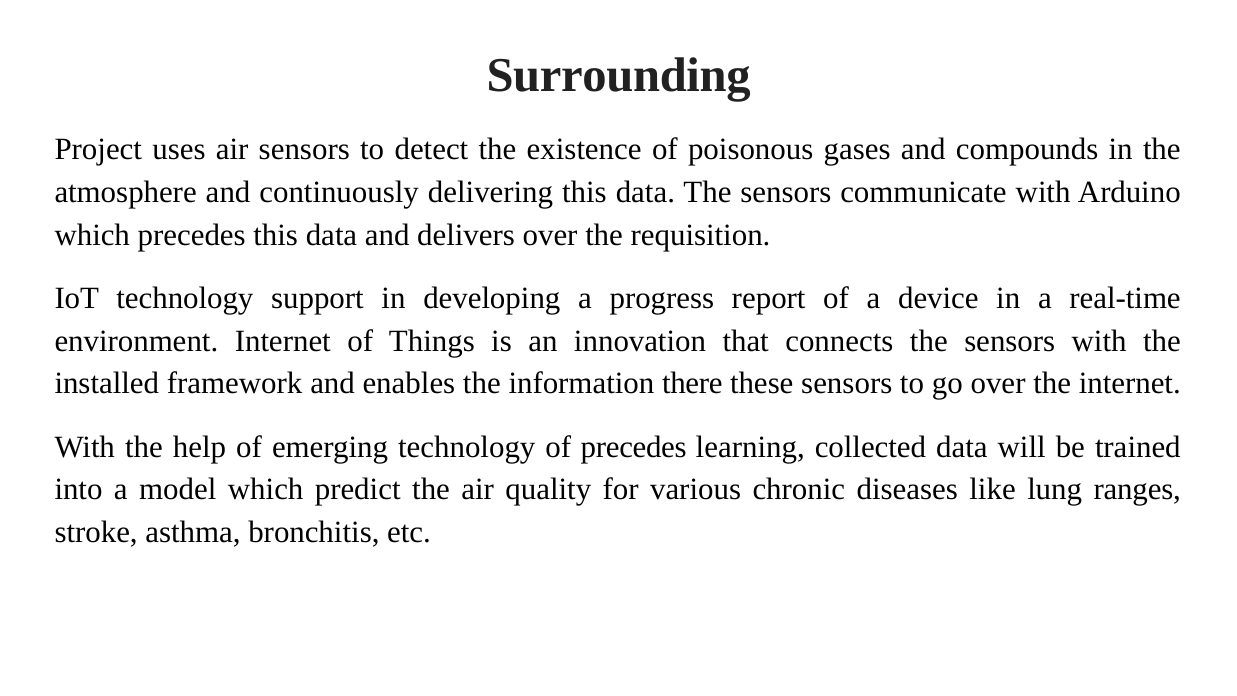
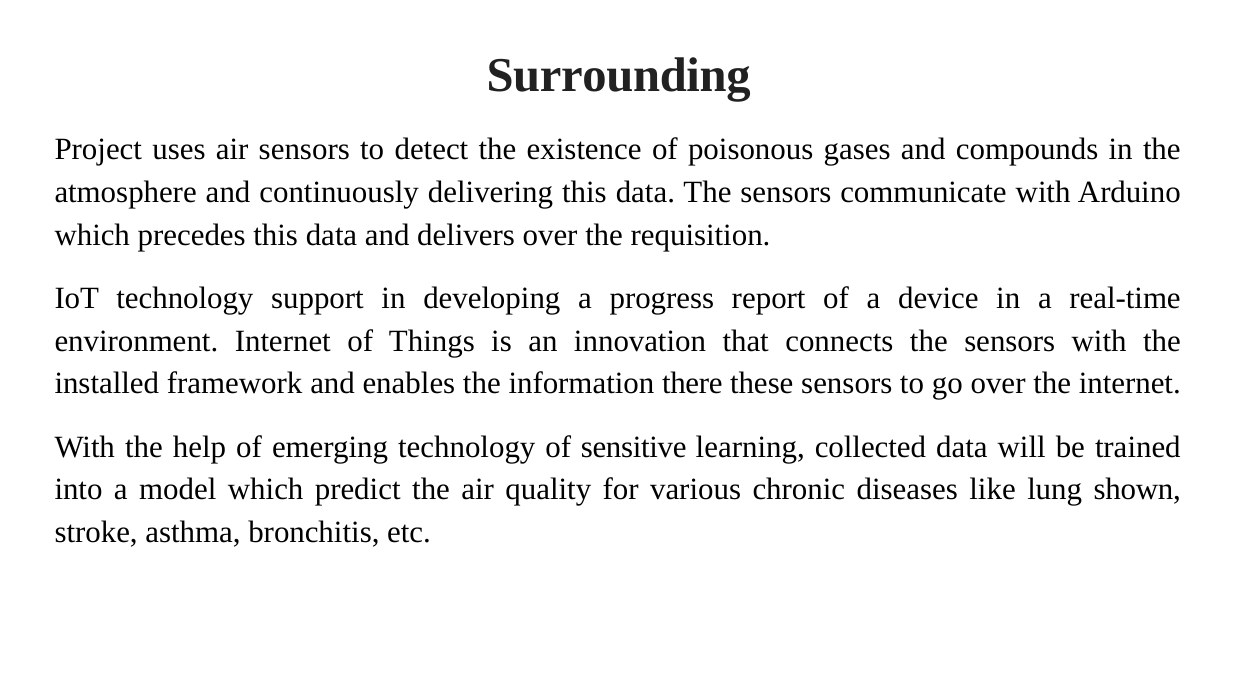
of precedes: precedes -> sensitive (634, 447)
ranges: ranges -> shown (1137, 490)
